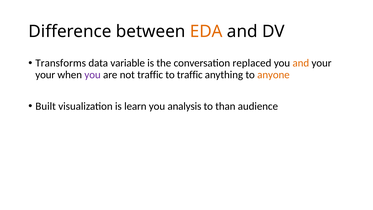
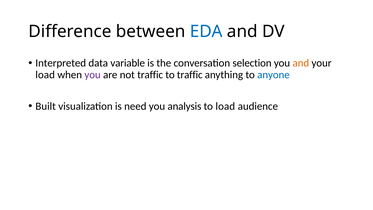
EDA colour: orange -> blue (206, 31)
Transforms: Transforms -> Interpreted (61, 63)
replaced: replaced -> selection (252, 63)
your: your -> load (45, 75)
anyone colour: orange -> blue (273, 75)
learn: learn -> need (135, 106)
to than: than -> load (225, 106)
